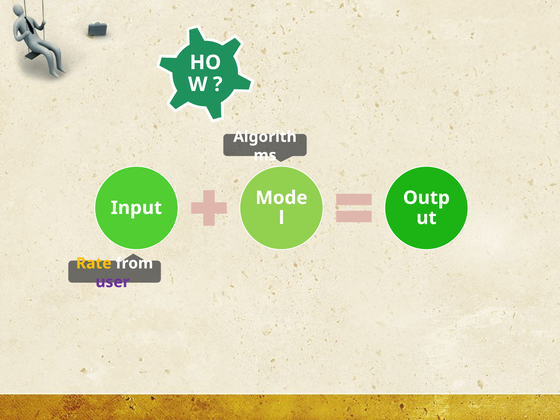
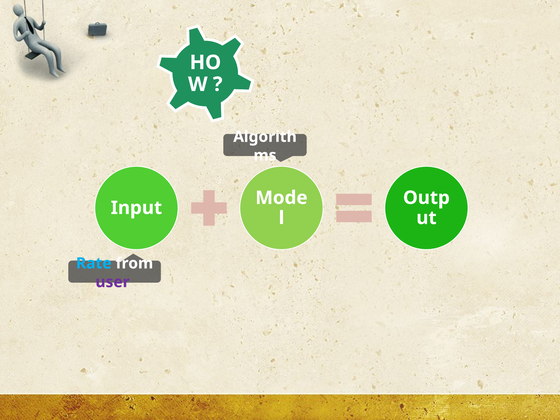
Rate colour: yellow -> light blue (94, 263)
